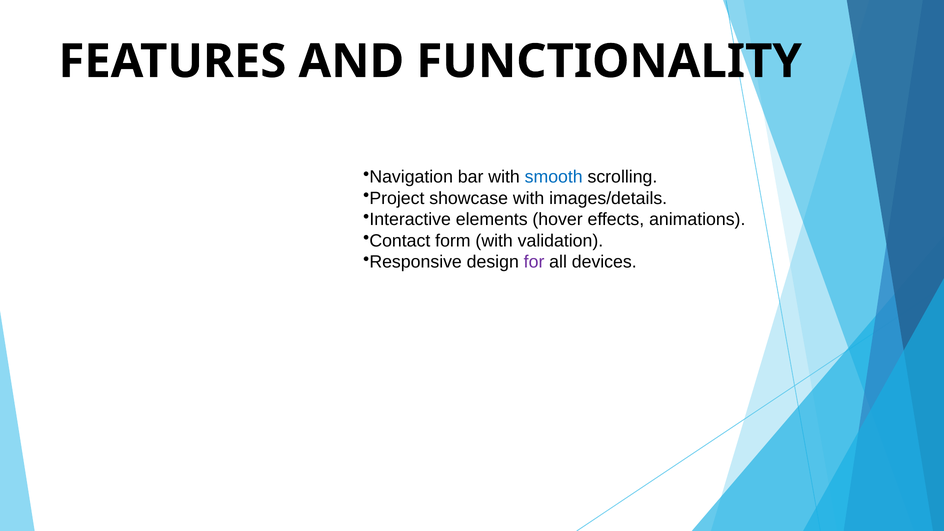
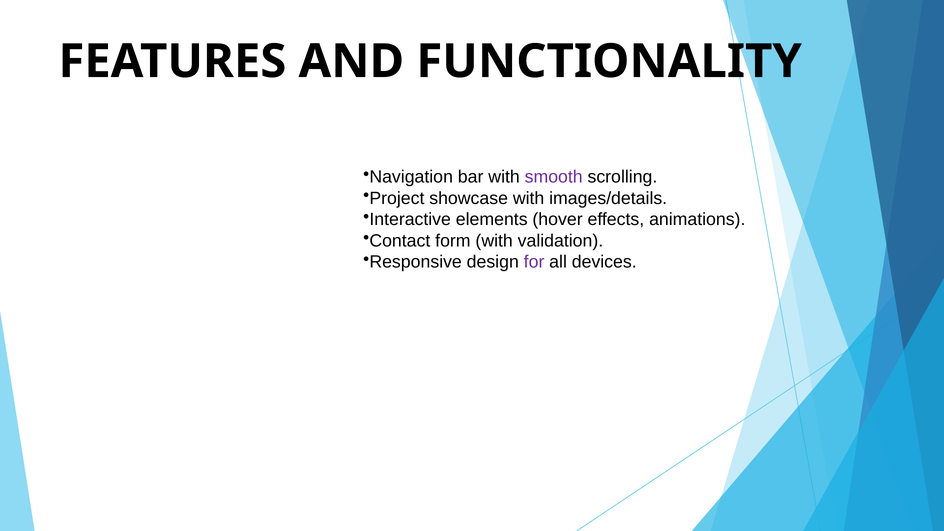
smooth colour: blue -> purple (554, 177)
